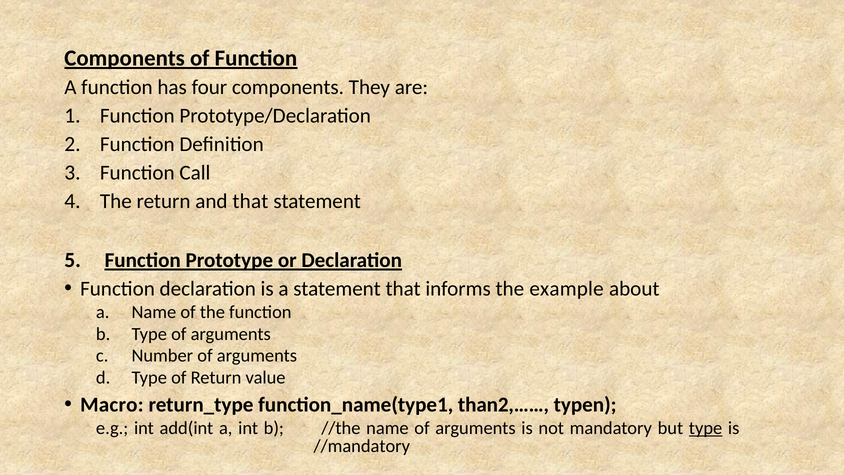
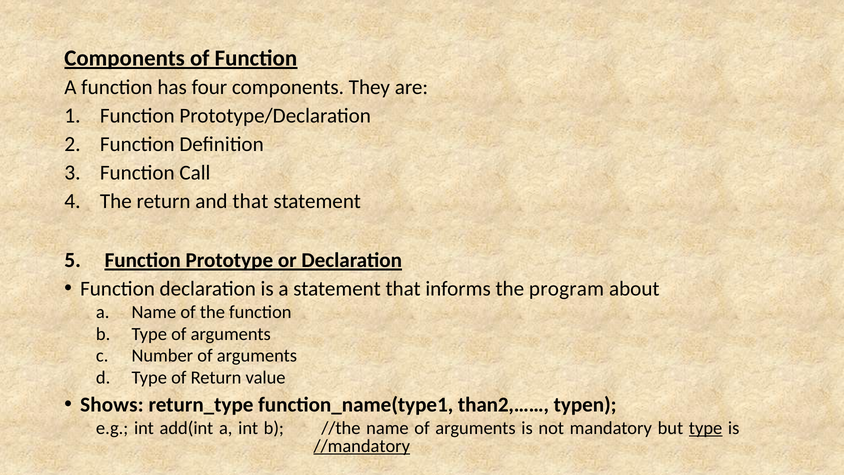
example: example -> program (567, 289)
Macro: Macro -> Shows (112, 405)
//mandatory underline: none -> present (362, 446)
